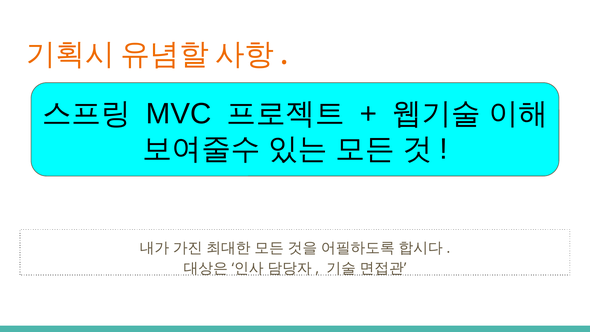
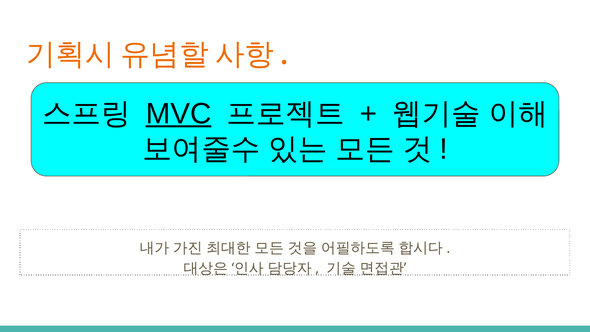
MVC underline: none -> present (179, 114)
